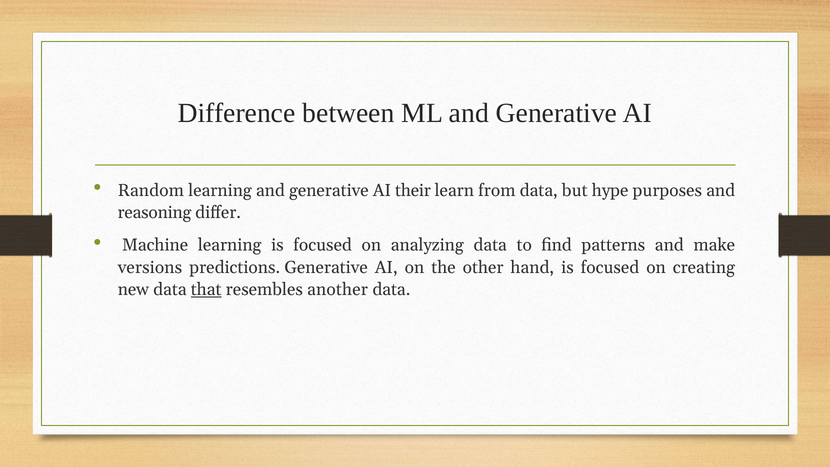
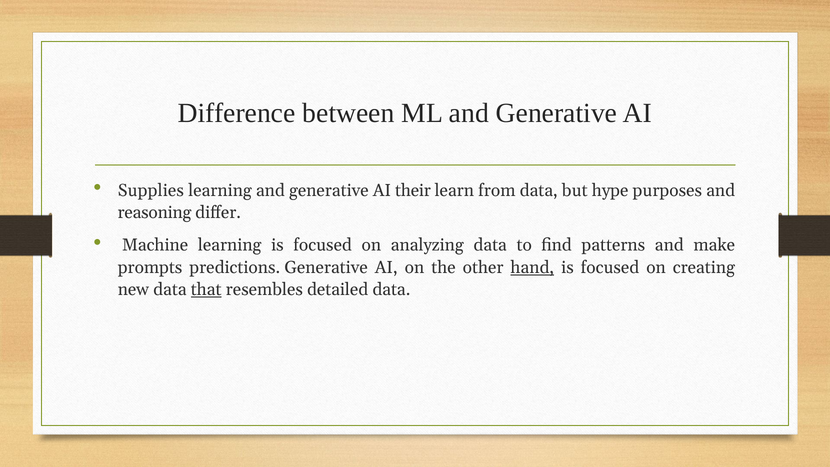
Random: Random -> Supplies (151, 190)
versions: versions -> prompts (150, 267)
hand underline: none -> present (532, 267)
another: another -> detailed (338, 290)
